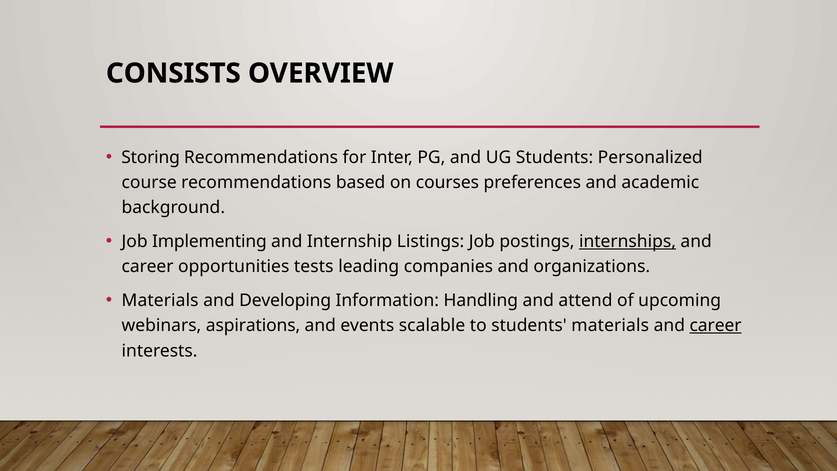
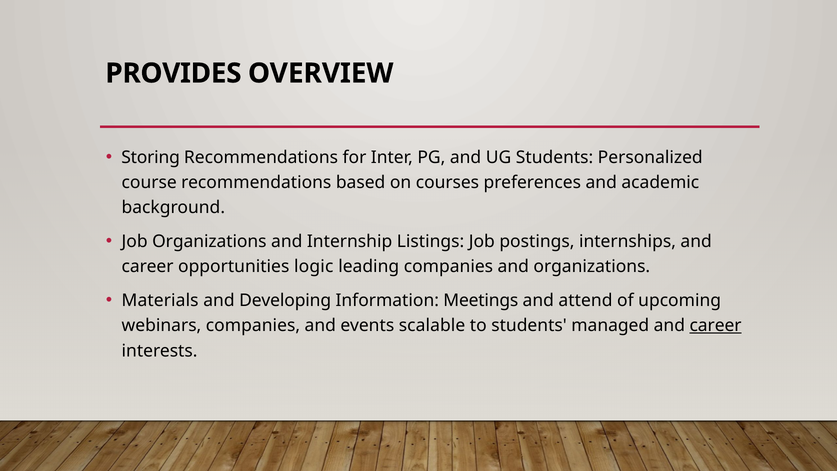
CONSISTS: CONSISTS -> PROVIDES (173, 73)
Job Implementing: Implementing -> Organizations (209, 241)
internships underline: present -> none (627, 241)
tests: tests -> logic (314, 267)
Handling: Handling -> Meetings (481, 300)
webinars aspirations: aspirations -> companies (253, 325)
students materials: materials -> managed (610, 325)
